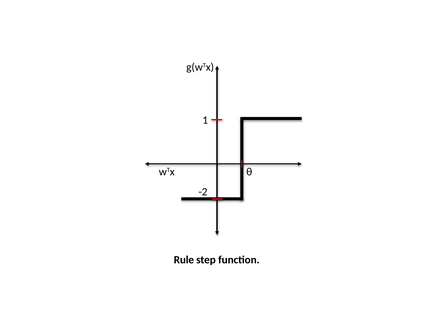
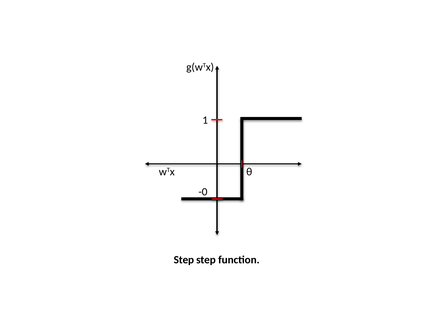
-2: -2 -> -0 (203, 192)
Rule: Rule -> Step (184, 260)
